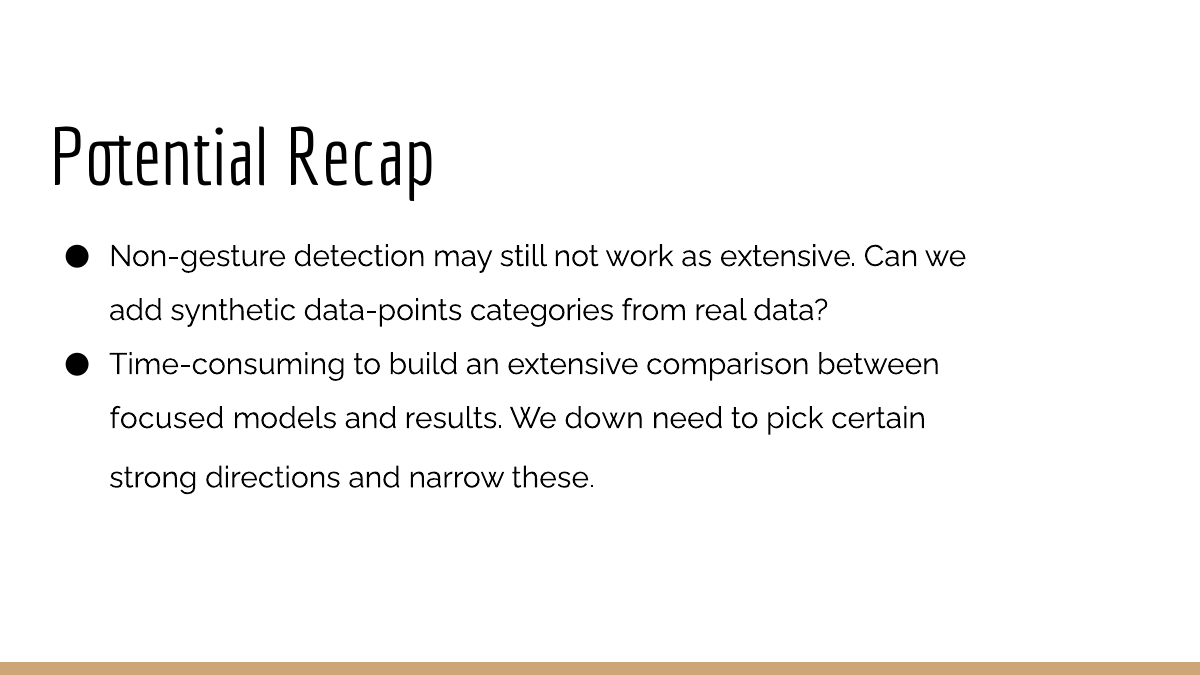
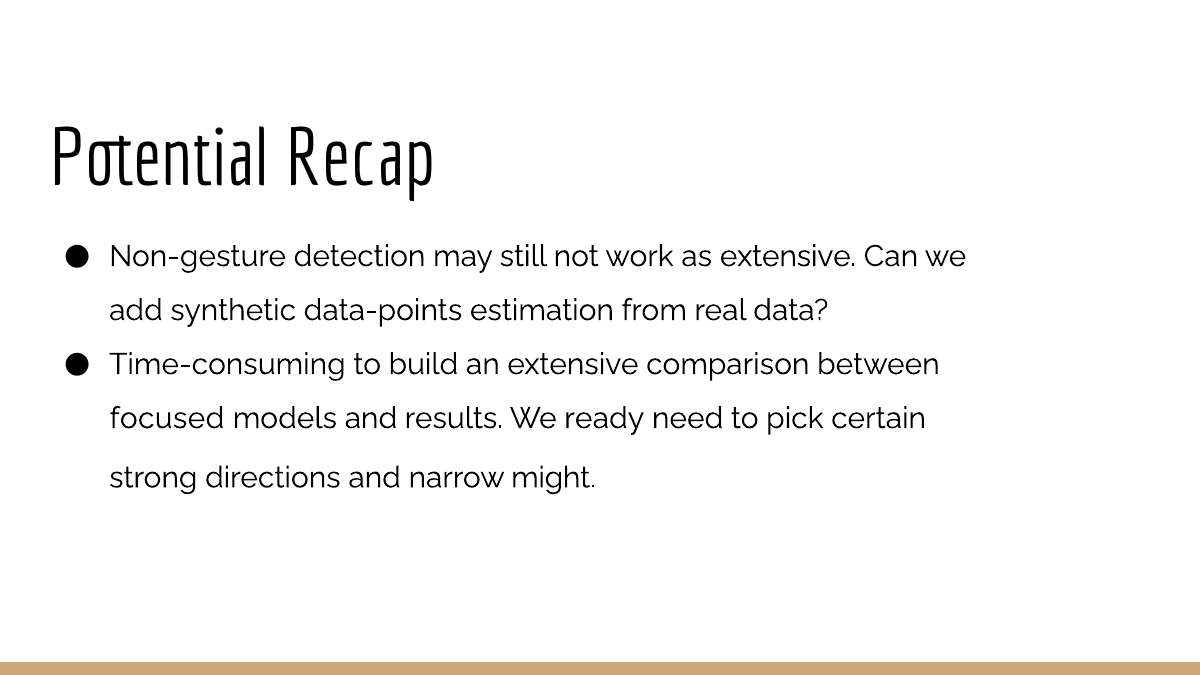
categories: categories -> estimation (542, 310)
down: down -> ready (604, 418)
these: these -> might (553, 478)
